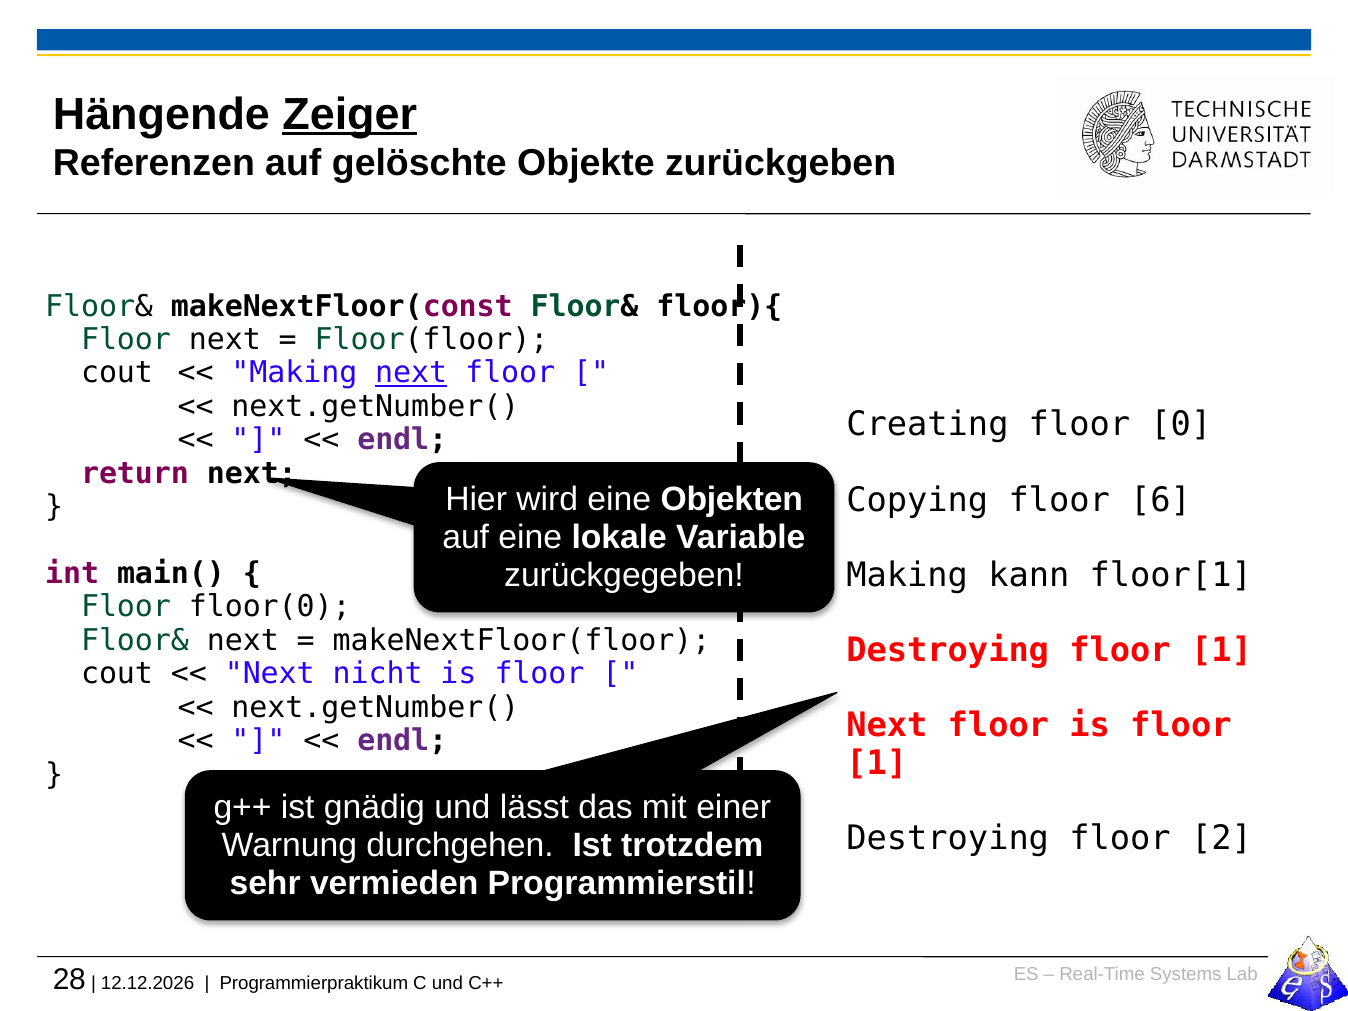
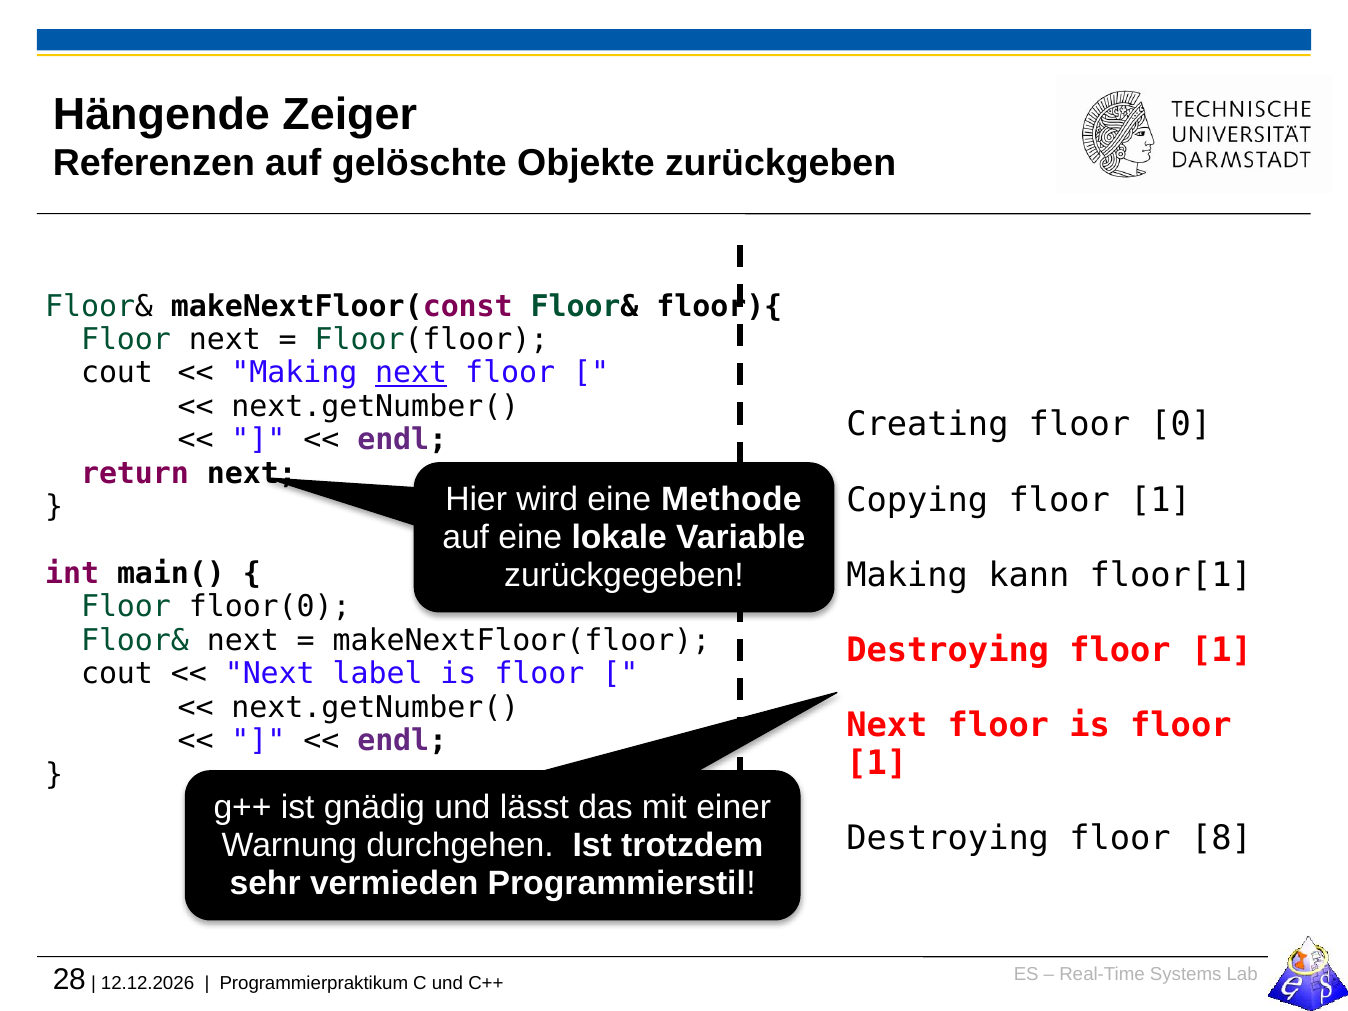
Zeiger underline: present -> none (350, 114)
Objekten: Objekten -> Methode (731, 500)
Copying floor 6: 6 -> 1 (1161, 500)
nicht: nicht -> label (378, 674)
2: 2 -> 8 (1221, 838)
